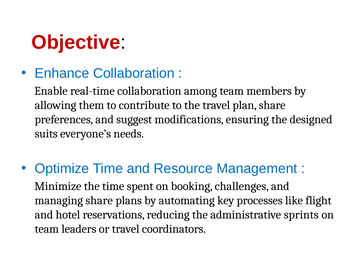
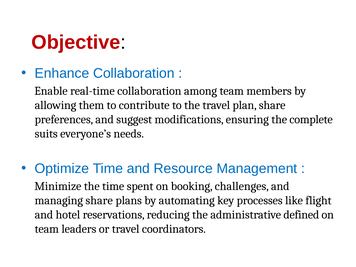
designed: designed -> complete (311, 119)
sprints: sprints -> defined (301, 215)
